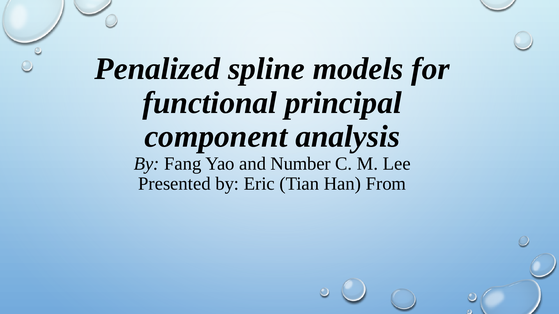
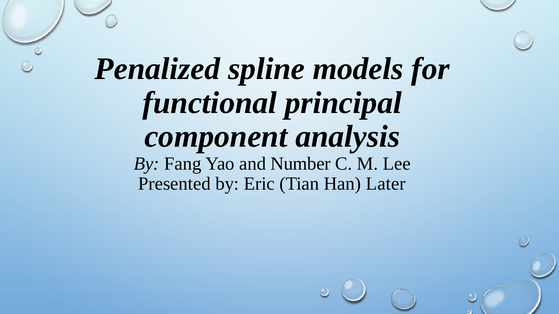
From: From -> Later (386, 184)
